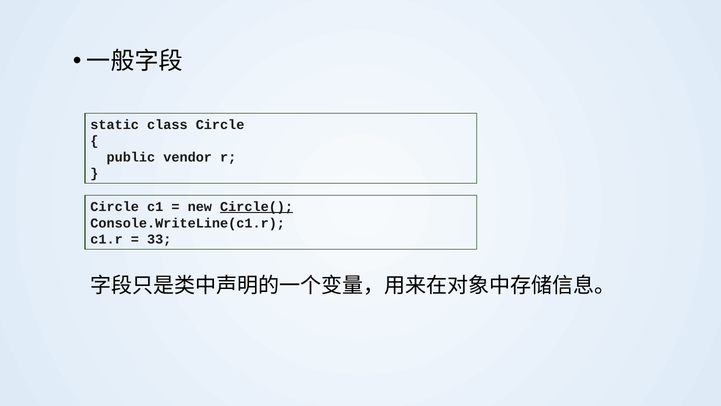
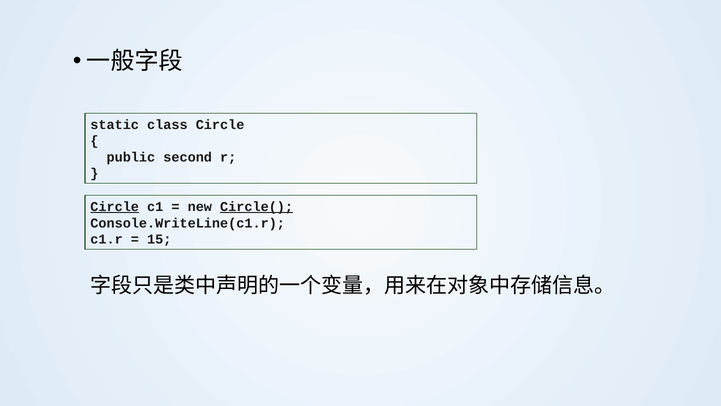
vendor: vendor -> second (188, 157)
Circle underline: none -> present (115, 207)
33: 33 -> 15 (159, 239)
